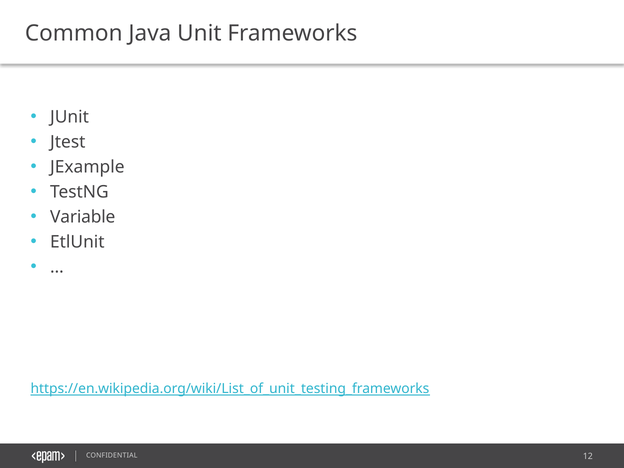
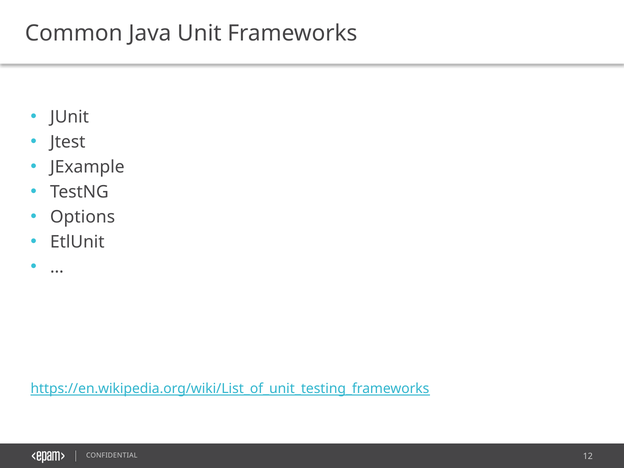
Variable: Variable -> Options (83, 217)
